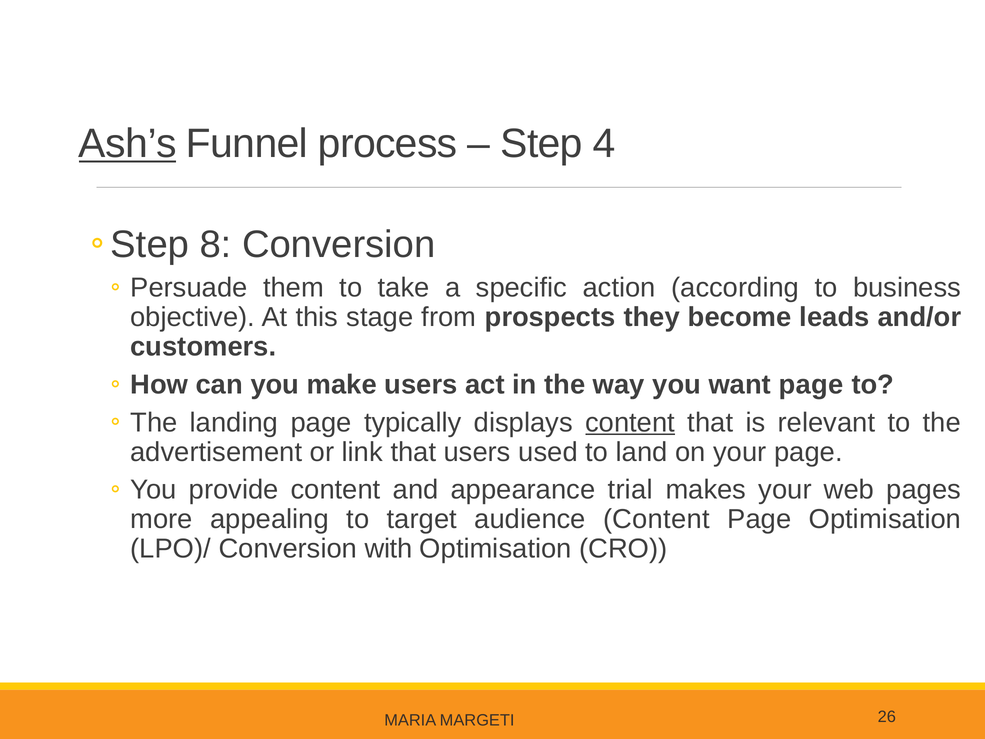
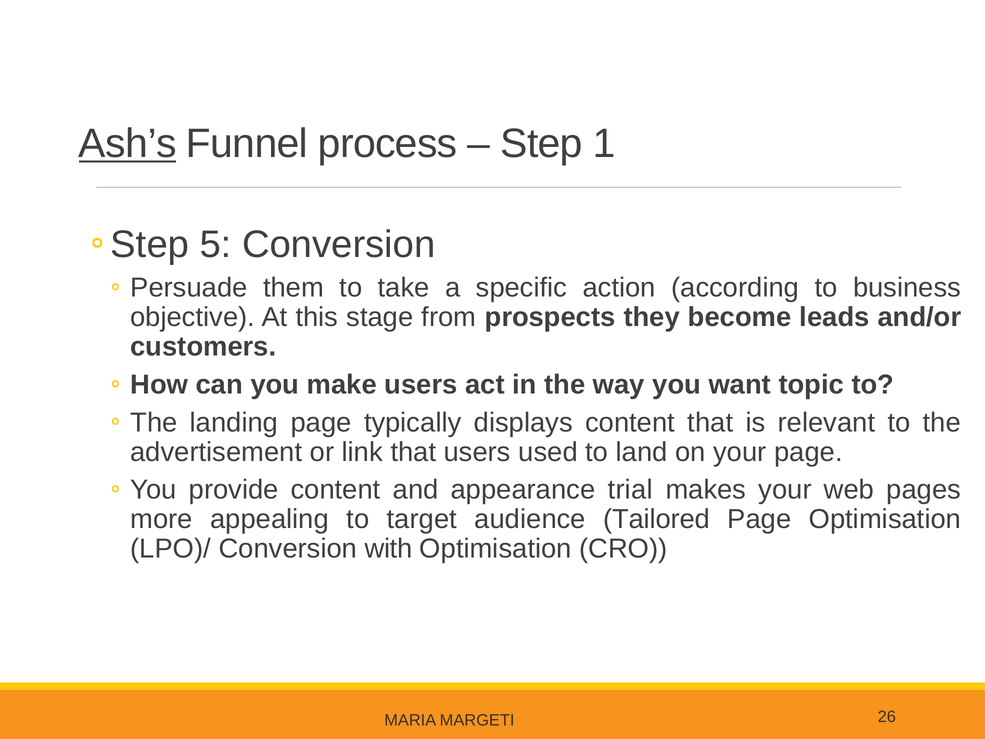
4: 4 -> 1 (604, 144)
8: 8 -> 5 (216, 245)
want page: page -> topic (811, 385)
content underline: present -> none (630, 422)
audience Content: Content -> Tailored (657, 519)
